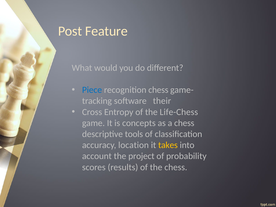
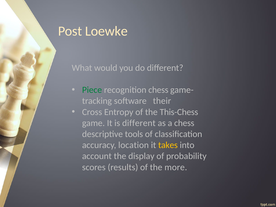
Feature: Feature -> Loewke (106, 31)
Piece colour: blue -> green (92, 90)
Life-Chess: Life-Chess -> This-Chess (179, 112)
is concepts: concepts -> different (139, 123)
project: project -> display (141, 156)
the chess: chess -> more (176, 167)
